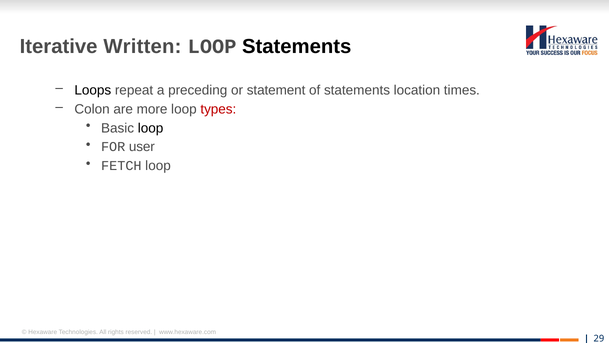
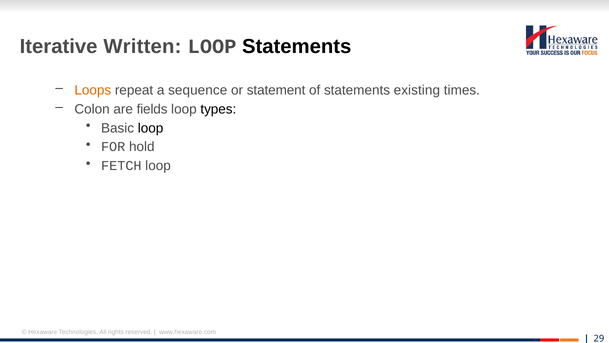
Loops colour: black -> orange (93, 90)
preceding: preceding -> sequence (198, 90)
location: location -> existing (417, 90)
more: more -> fields (152, 109)
types colour: red -> black (218, 109)
user: user -> hold (142, 147)
